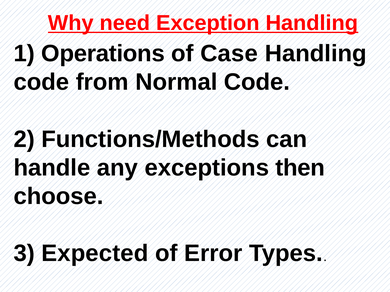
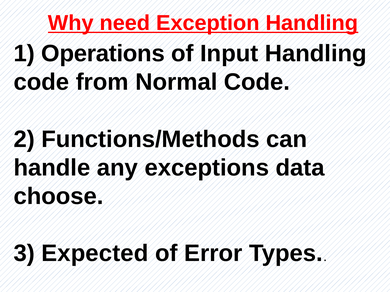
Case: Case -> Input (229, 54)
then: then -> data (300, 168)
